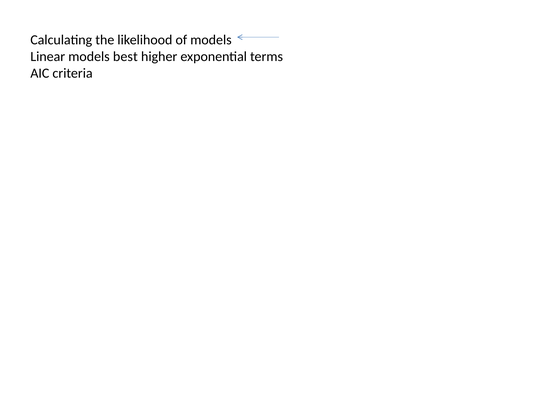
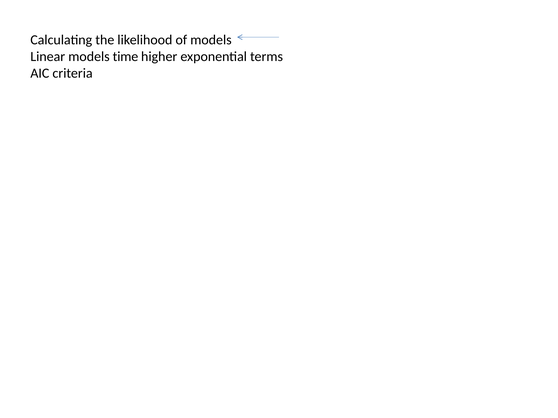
best: best -> time (125, 57)
